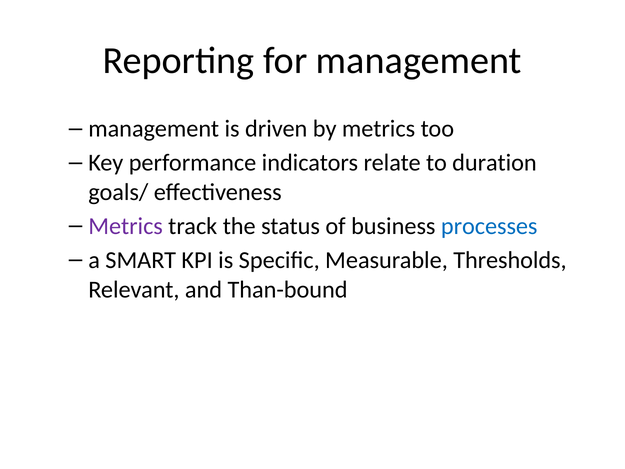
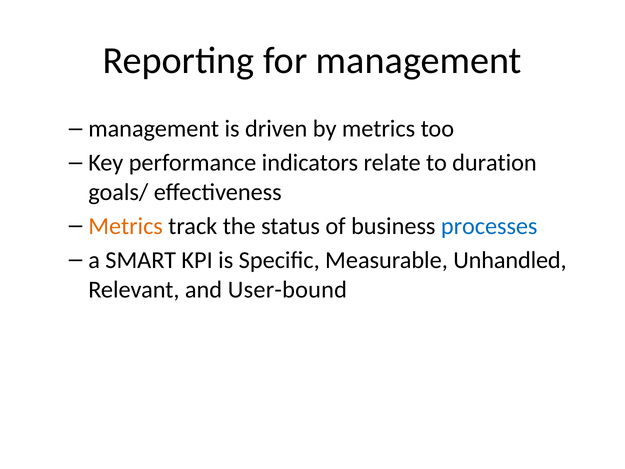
Metrics colour: purple -> orange (126, 226)
Thresholds: Thresholds -> Unhandled (510, 260)
Than-bound: Than-bound -> User-bound (287, 289)
